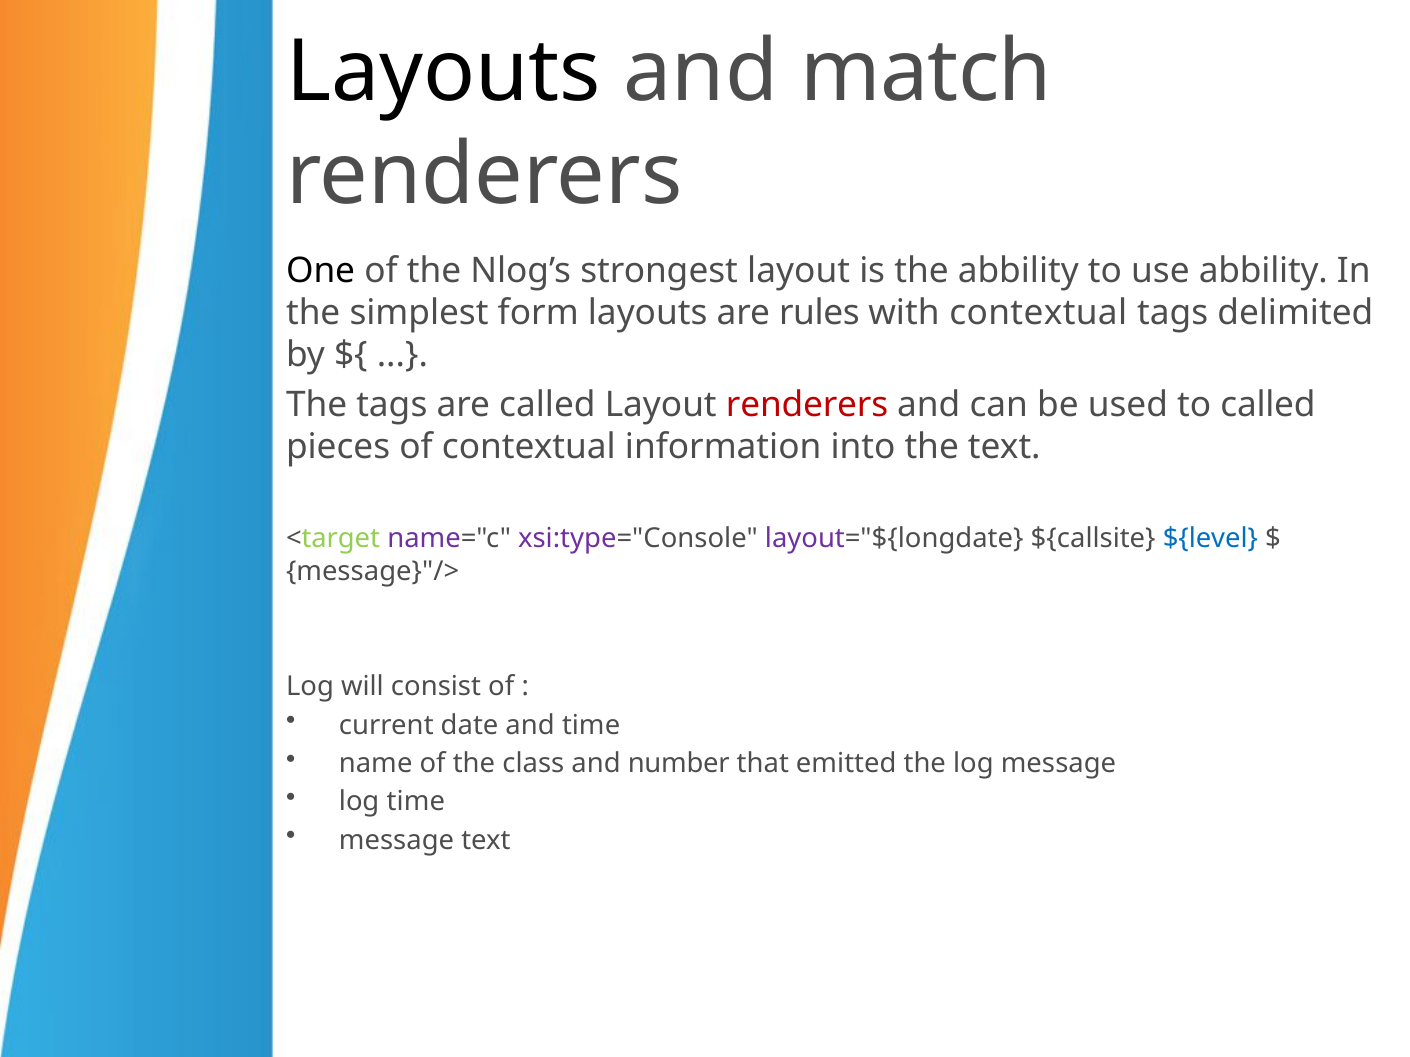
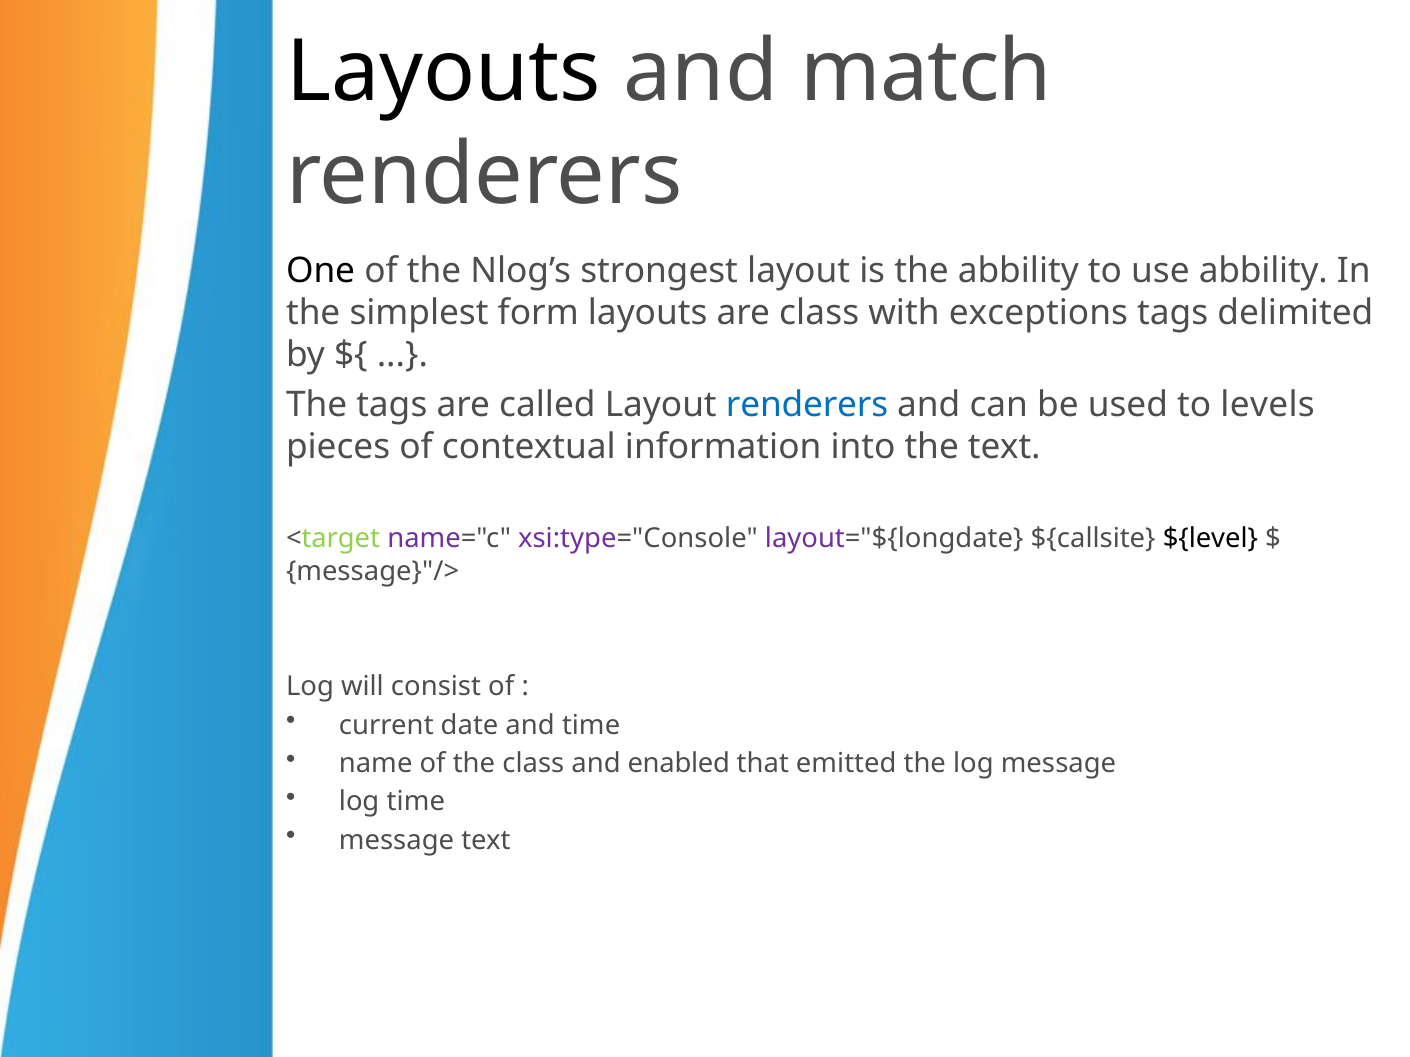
are rules: rules -> class (819, 313)
with contextual: contextual -> exceptions (1038, 313)
renderers colour: red -> blue (807, 405)
to called: called -> levels (1268, 405)
${level colour: blue -> black (1210, 539)
number: number -> enabled (679, 764)
